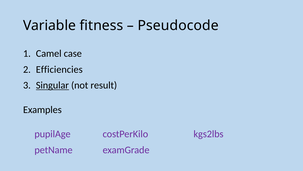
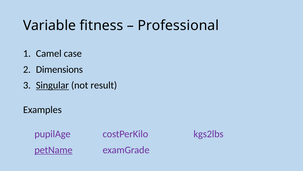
Pseudocode: Pseudocode -> Professional (178, 25)
Efficiencies: Efficiencies -> Dimensions (59, 69)
petName underline: none -> present (54, 149)
